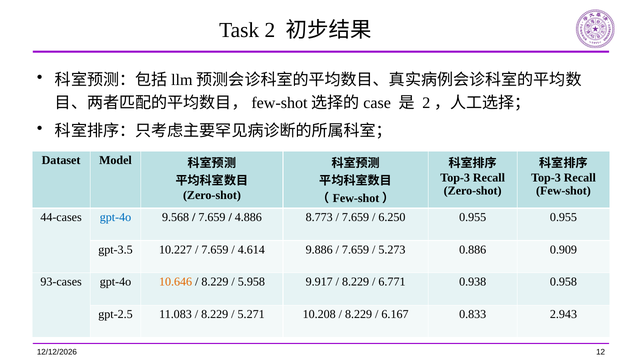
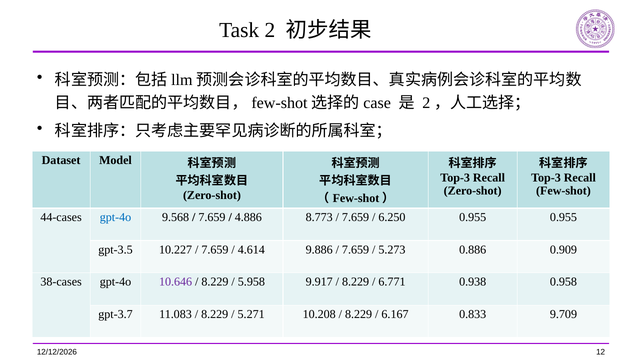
93-cases: 93-cases -> 38-cases (61, 282)
10.646 colour: orange -> purple (176, 282)
gpt-2.5: gpt-2.5 -> gpt-3.7 (115, 314)
2.943: 2.943 -> 9.709 (564, 314)
